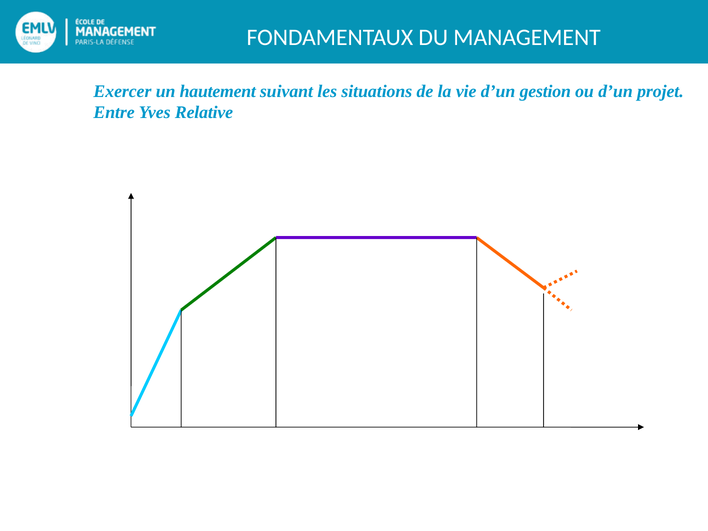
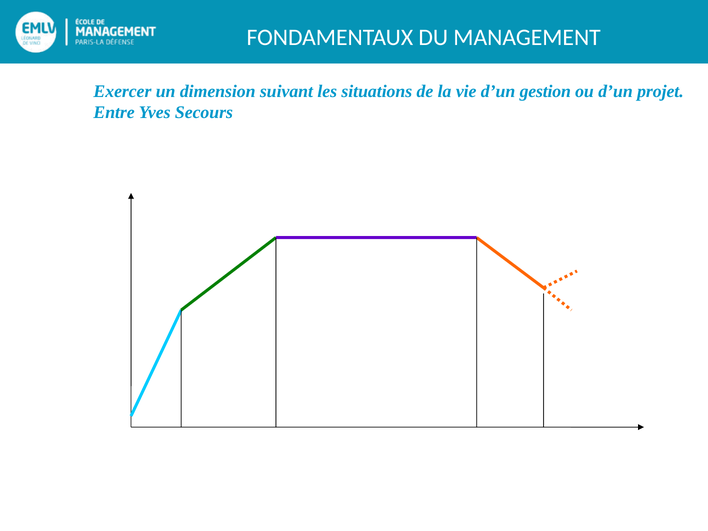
hautement: hautement -> dimension (218, 91)
Relative: Relative -> Secours (204, 113)
